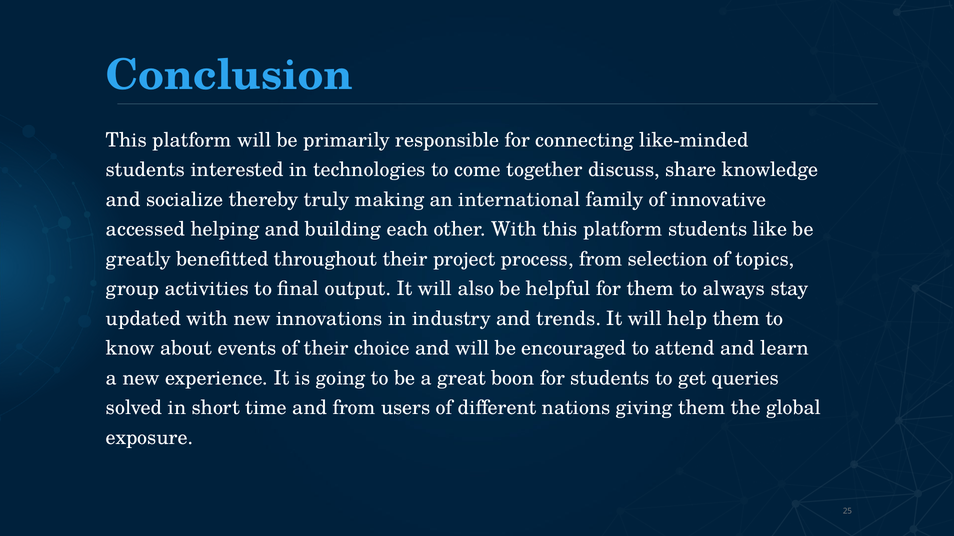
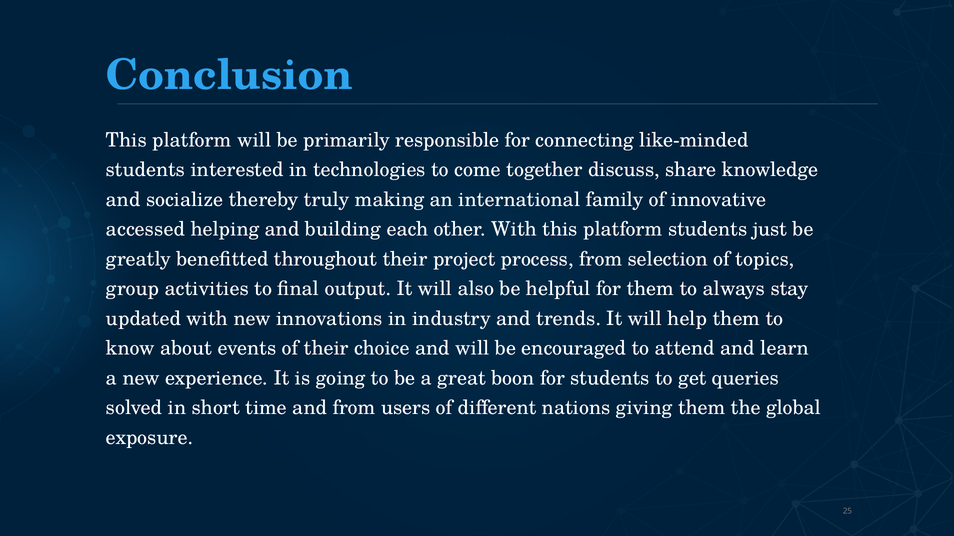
like: like -> just (770, 230)
